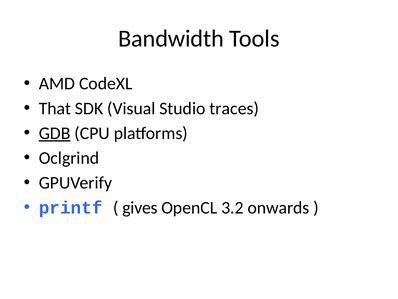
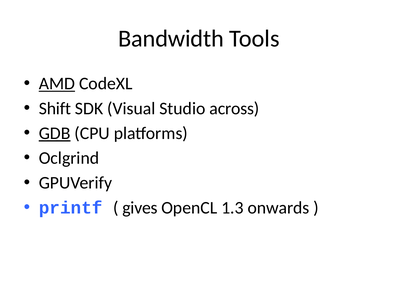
AMD underline: none -> present (57, 83)
That: That -> Shift (55, 108)
traces: traces -> across (234, 108)
3.2: 3.2 -> 1.3 (232, 207)
